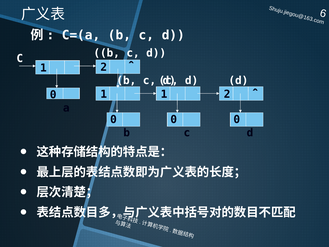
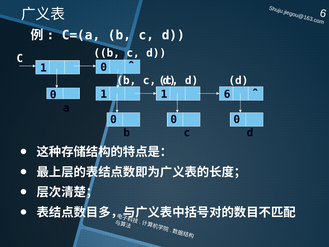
2: 2 -> 0 (104, 67)
1 1 2: 2 -> 6 (227, 94)
